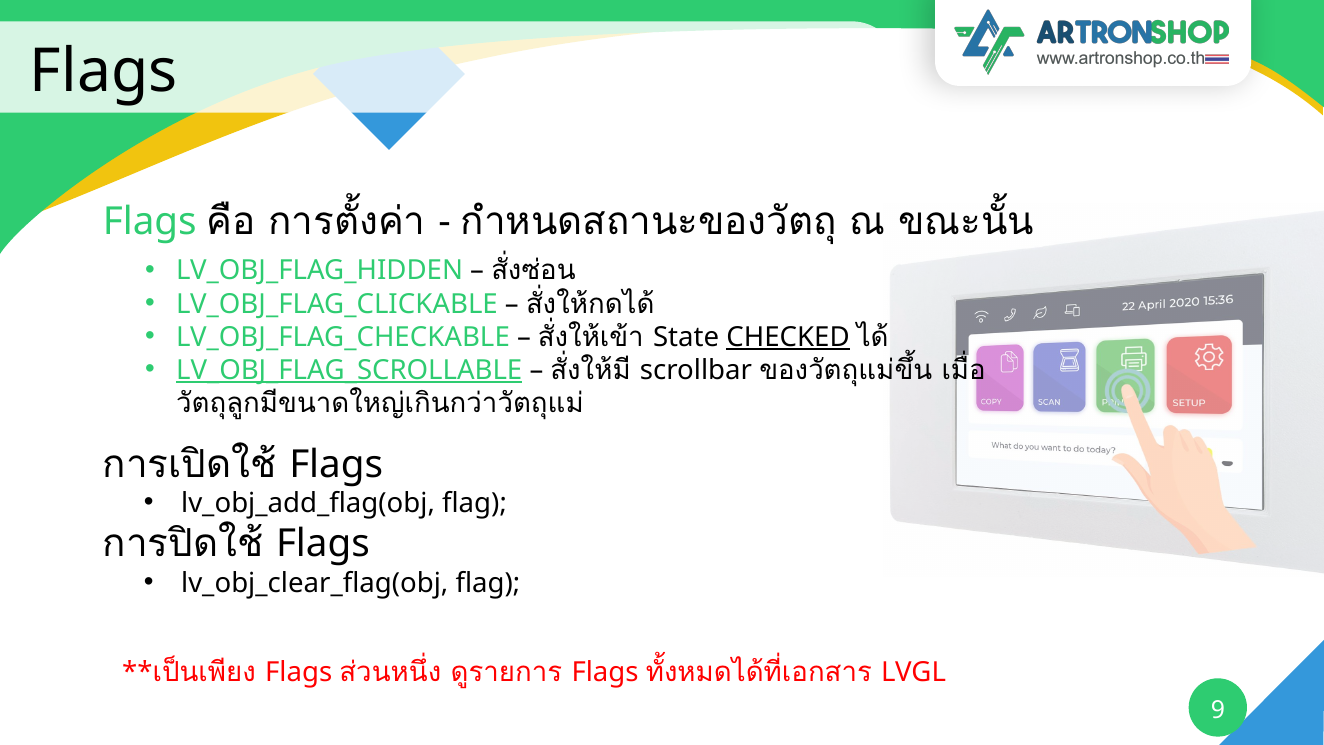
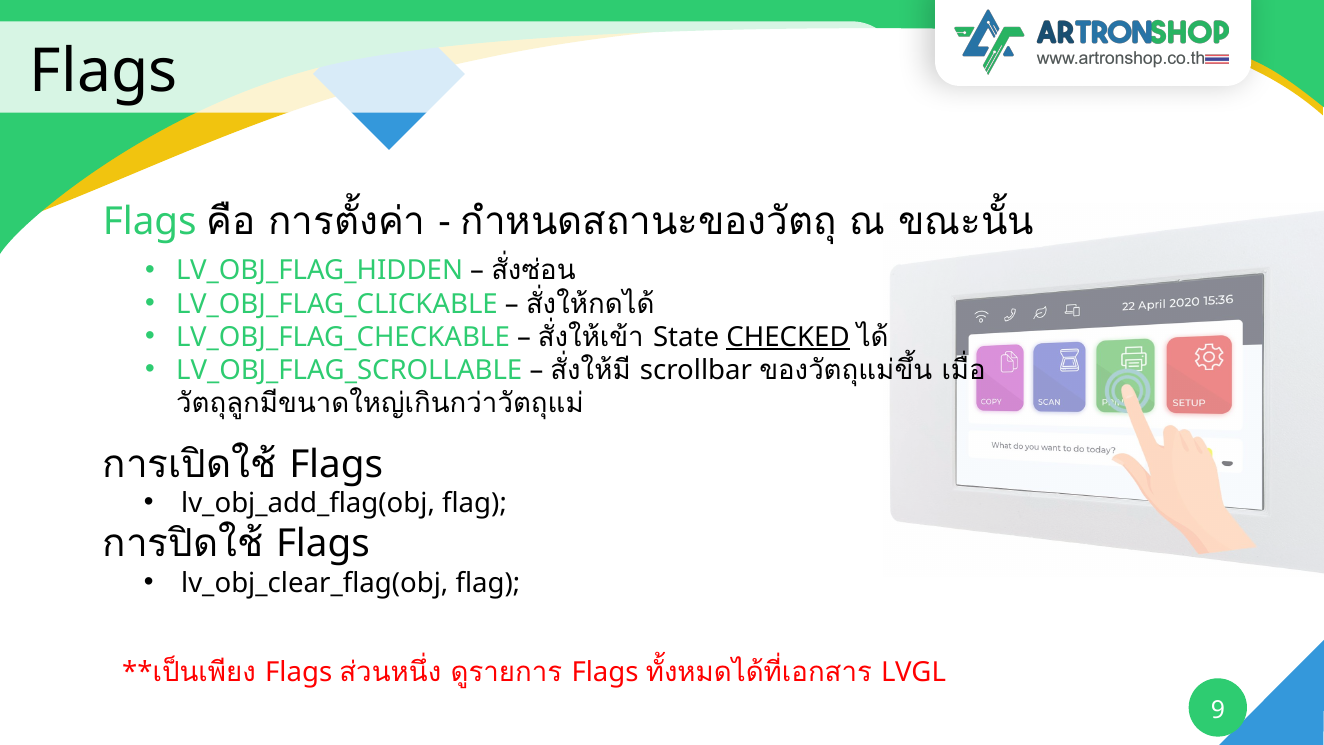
LV_OBJ_FLAG_SCROLLABLE underline: present -> none (349, 370)
